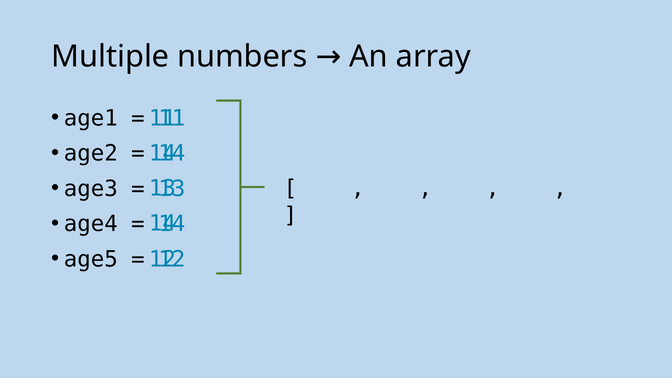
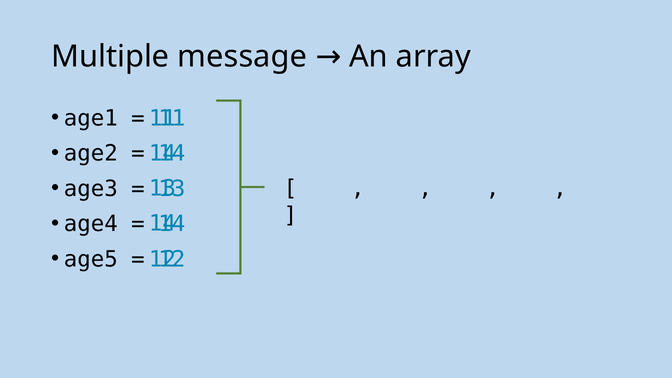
numbers: numbers -> message (242, 56)
